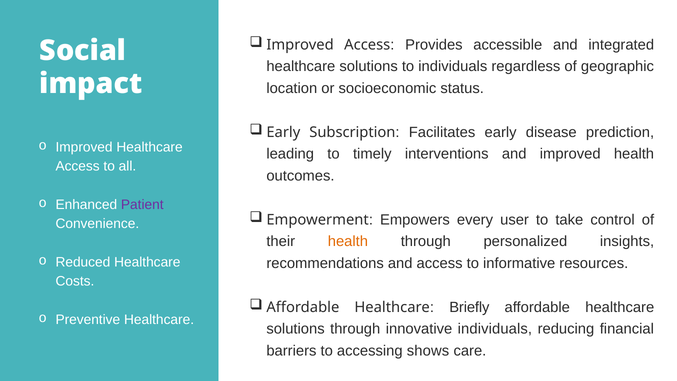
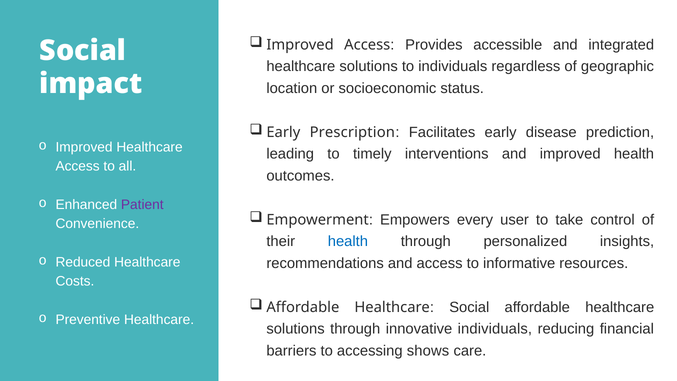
Subscription: Subscription -> Prescription (352, 132)
health colour: orange -> blue (348, 241)
Briefly: Briefly -> Social (469, 307)
